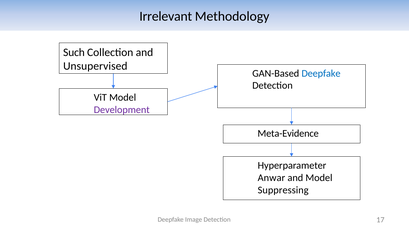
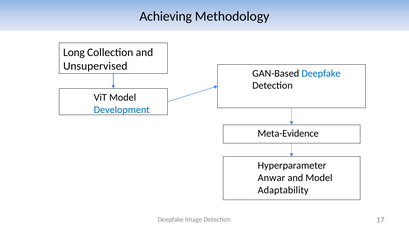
Irrelevant: Irrelevant -> Achieving (166, 16)
Such: Such -> Long (74, 53)
Development colour: purple -> blue (122, 110)
Suppressing: Suppressing -> Adaptability (283, 190)
